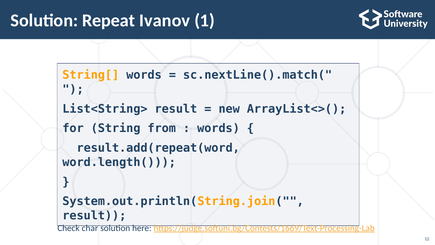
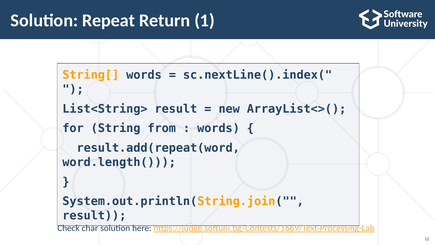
Ivanov: Ivanov -> Return (165, 21)
sc.nextLine().match(: sc.nextLine().match( -> sc.nextLine().index( (258, 75)
